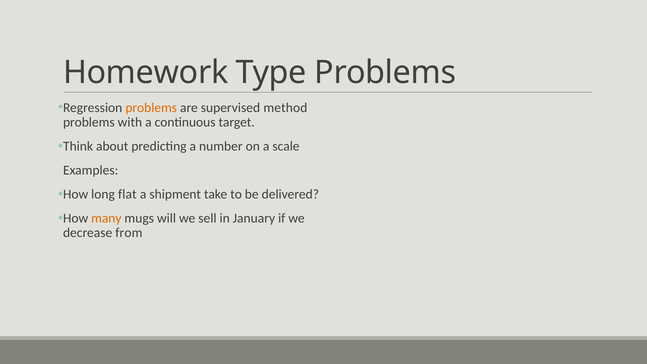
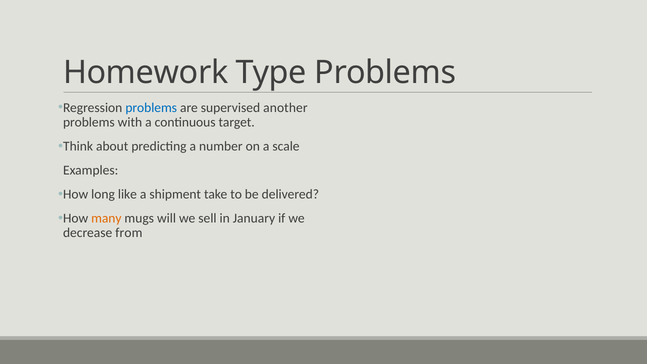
problems colour: orange -> blue (151, 108)
method: method -> another (285, 108)
flat: flat -> like (127, 194)
